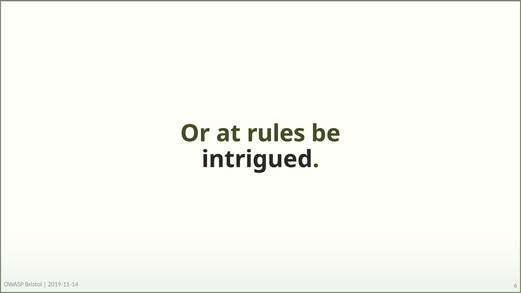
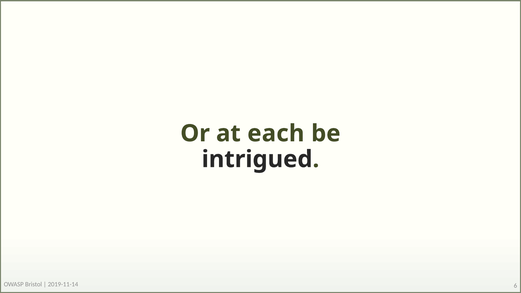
rules: rules -> each (276, 133)
